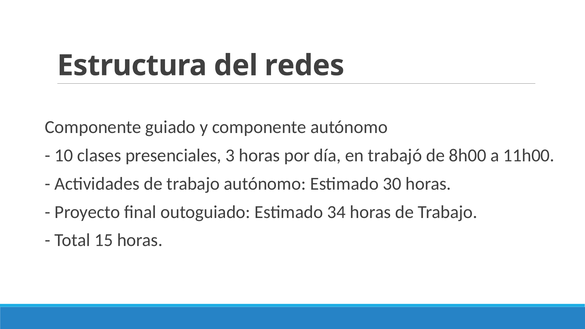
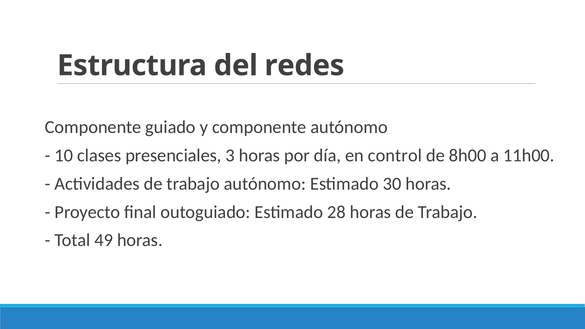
trabajó: trabajó -> control (395, 156)
34: 34 -> 28 (337, 212)
15: 15 -> 49 (104, 240)
